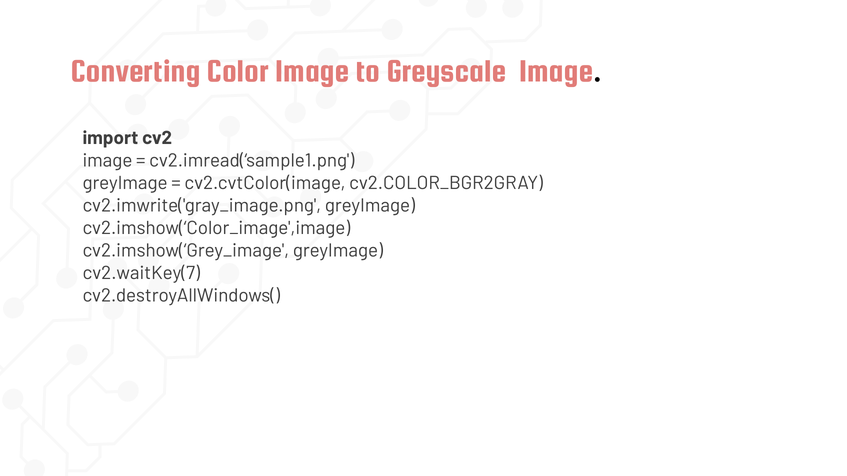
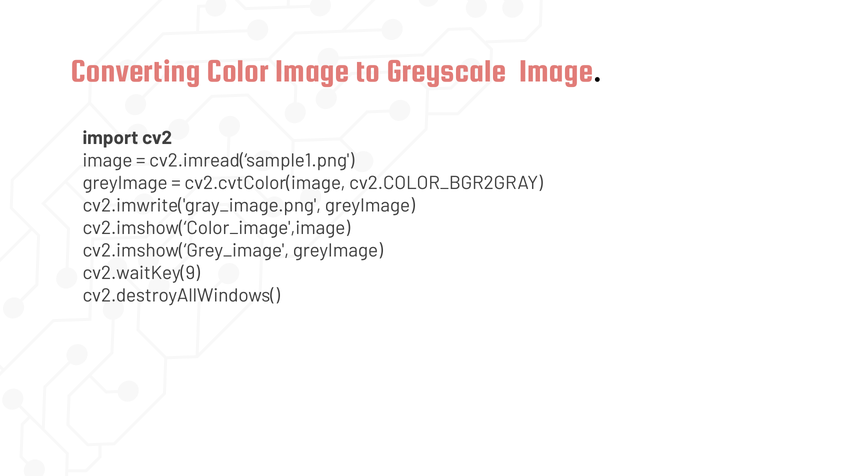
cv2.waitKey(7: cv2.waitKey(7 -> cv2.waitKey(9 (141, 273)
